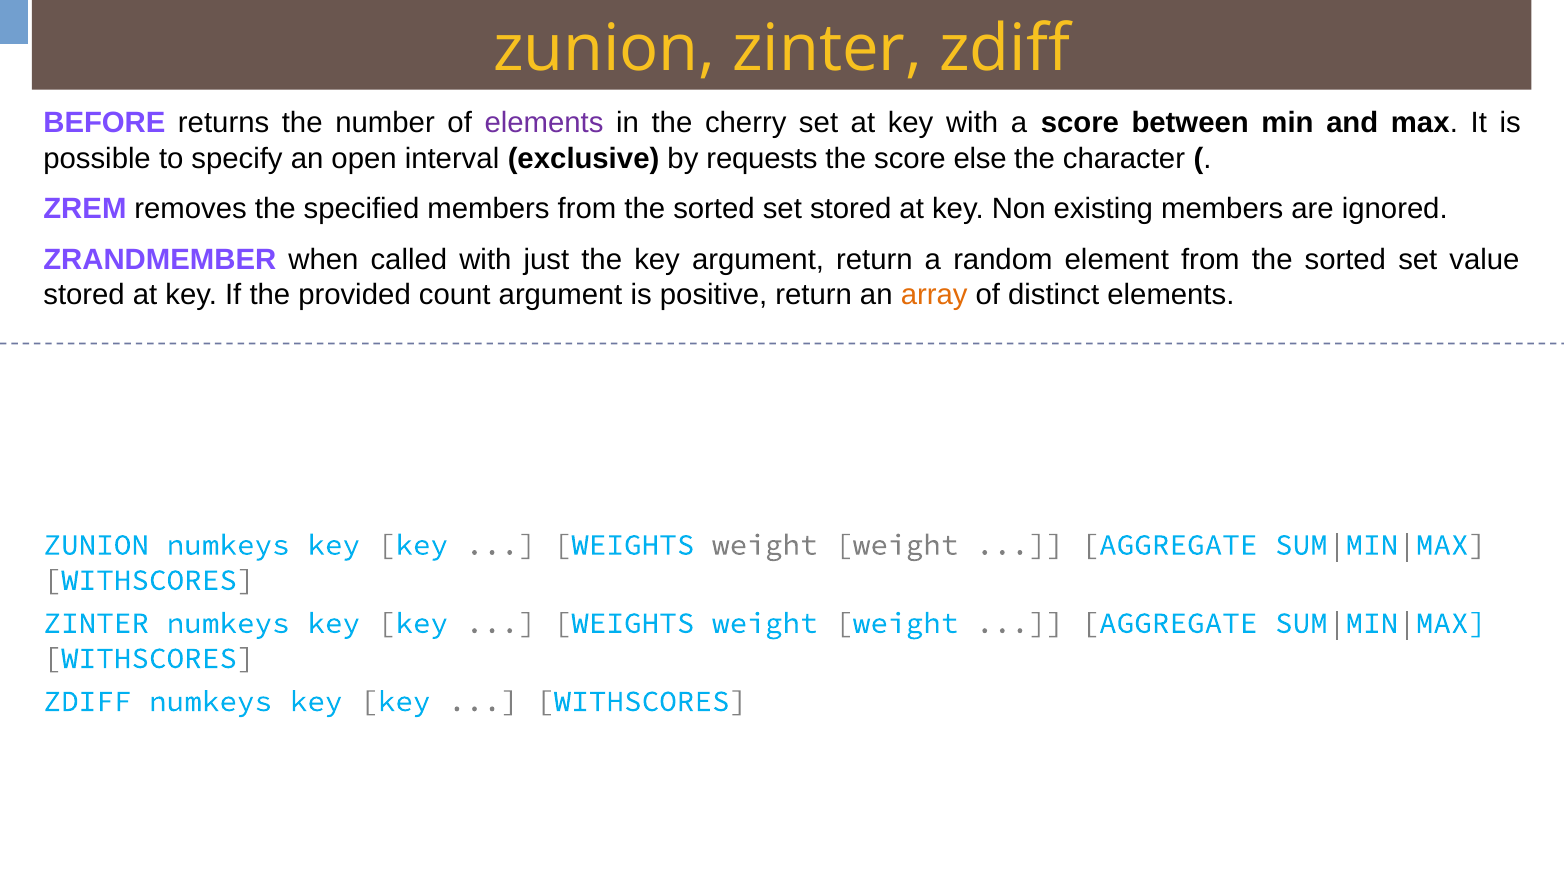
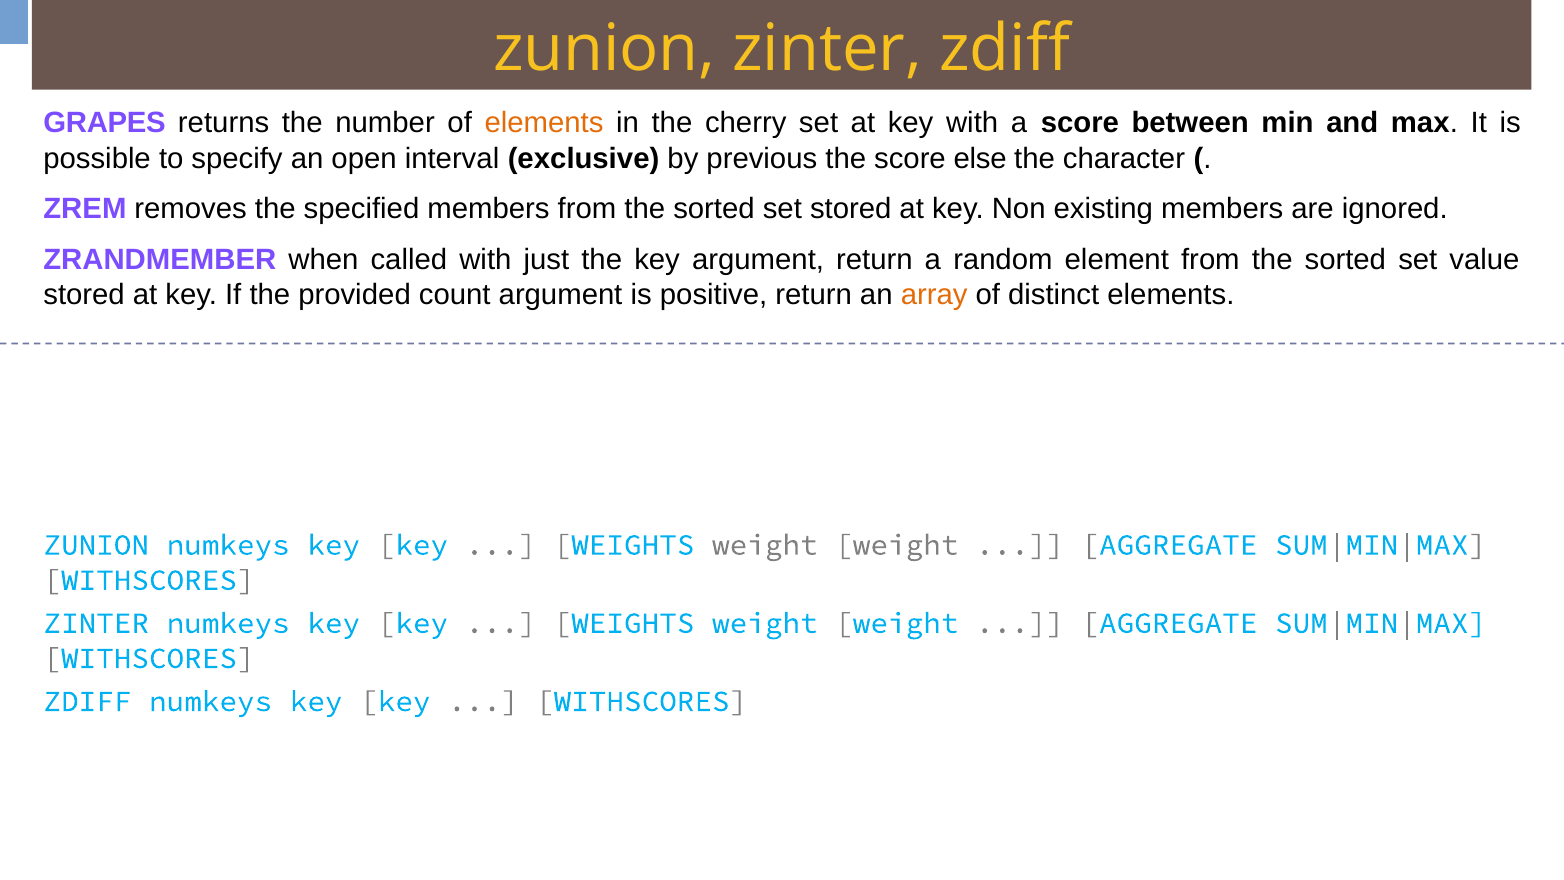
BEFORE: BEFORE -> GRAPES (105, 123)
elements colour: purple -> orange (544, 123)
requests: requests -> previous (762, 158)
